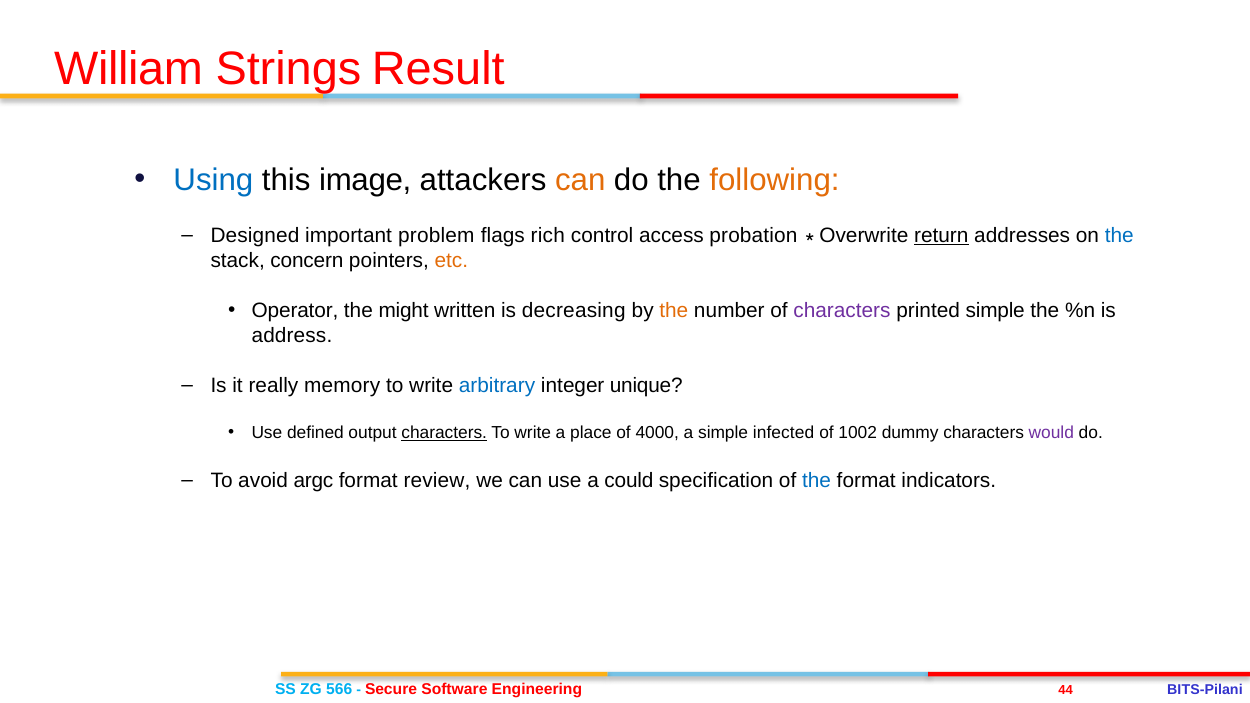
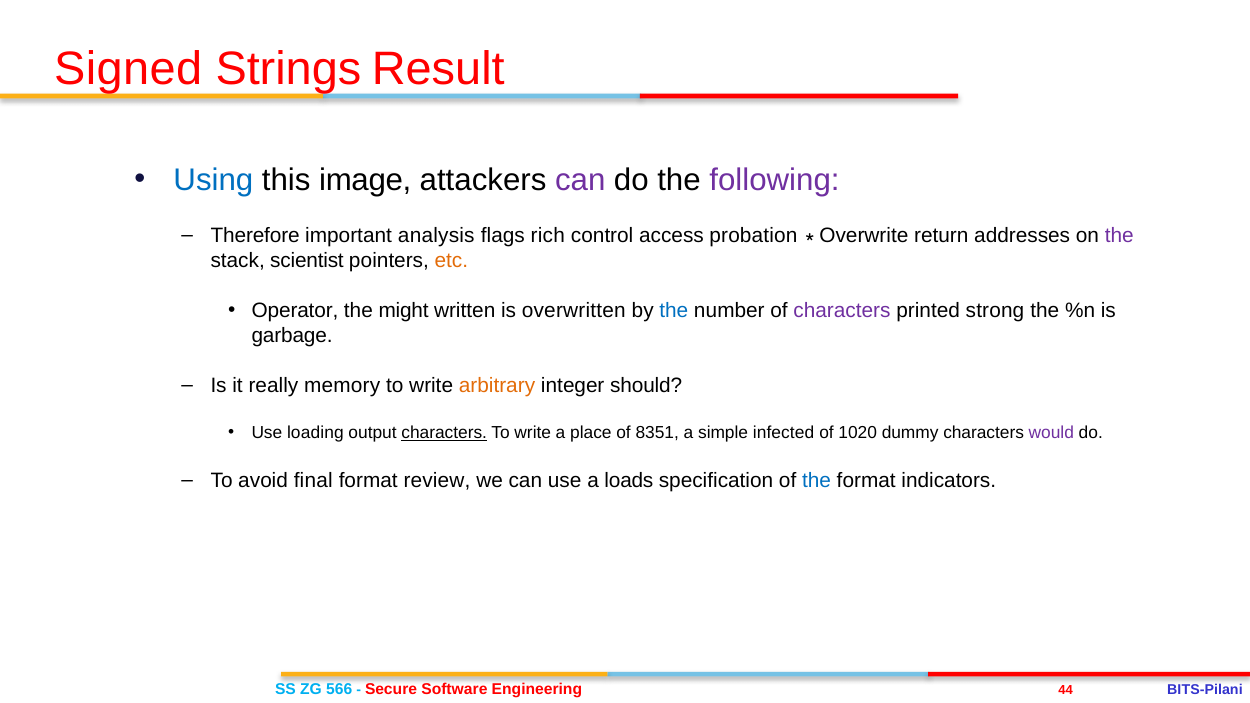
William: William -> Signed (128, 69)
can colour: orange -> purple (580, 180)
following colour: orange -> purple (774, 180)
Designed: Designed -> Therefore (255, 236)
problem: problem -> analysis (436, 236)
return underline: present -> none (941, 236)
the colour: blue -> purple (1119, 236)
concern: concern -> scientist (307, 261)
decreasing: decreasing -> overwritten (574, 311)
the colour: orange -> blue (674, 311)
printed simple: simple -> strong (995, 311)
address: address -> garbage (292, 336)
arbitrary colour: blue -> orange (497, 386)
unique: unique -> should (646, 386)
defined: defined -> loading (315, 433)
4000: 4000 -> 8351 (657, 433)
1002: 1002 -> 1020 (858, 433)
argc: argc -> final (313, 481)
could: could -> loads (629, 481)
